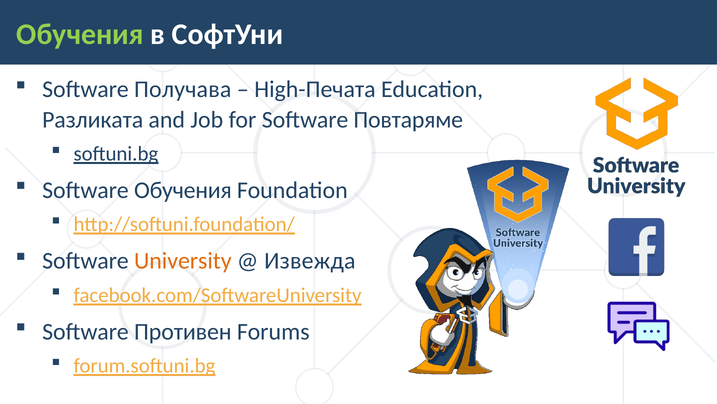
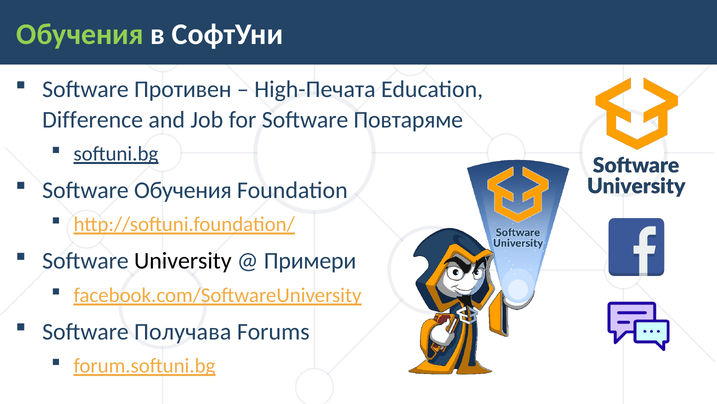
Получава: Получава -> Противен (183, 89)
Разликата: Разликата -> Difference (93, 119)
University colour: orange -> black (183, 261)
Извежда: Извежда -> Примери (310, 261)
Противен: Противен -> Получава (183, 331)
